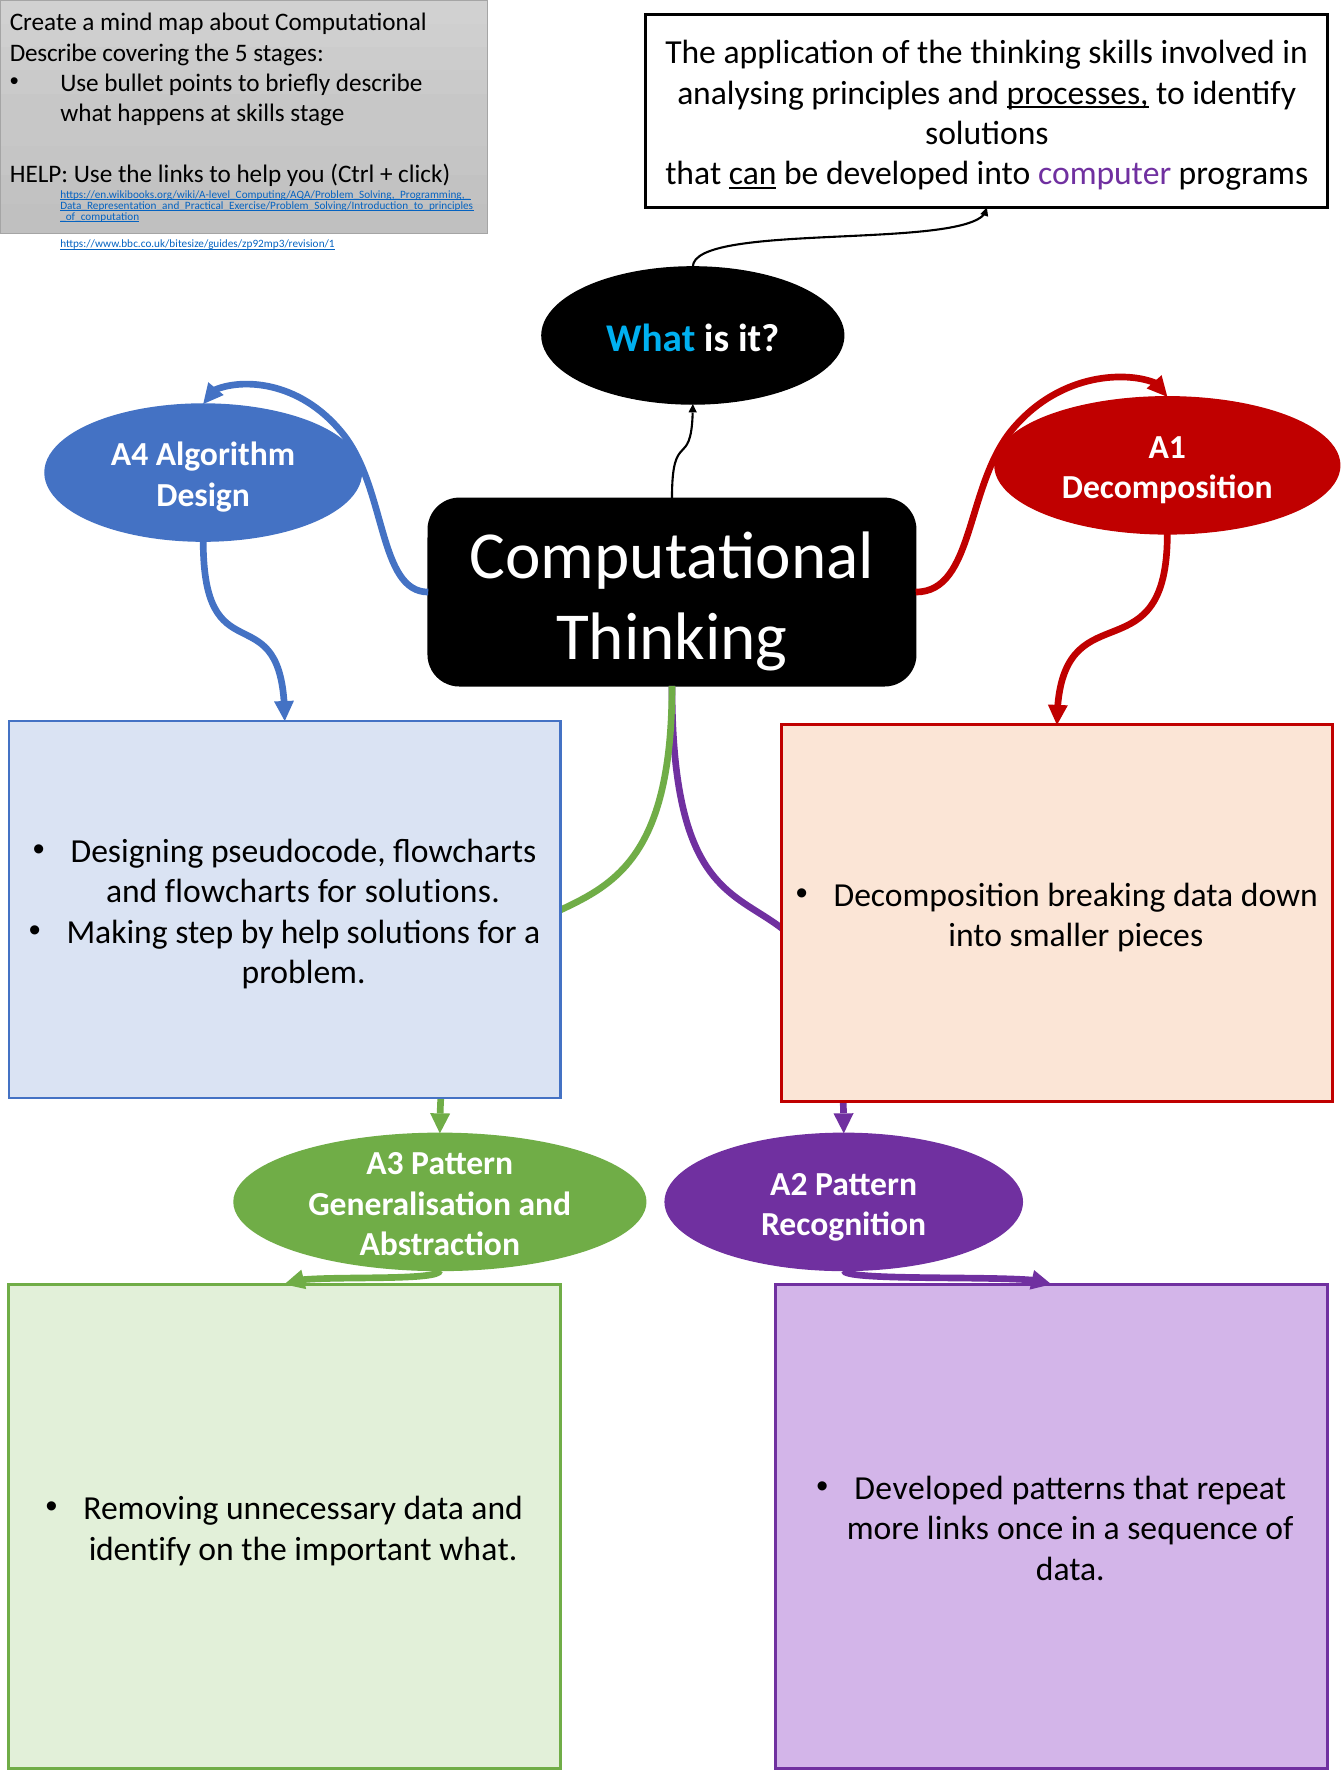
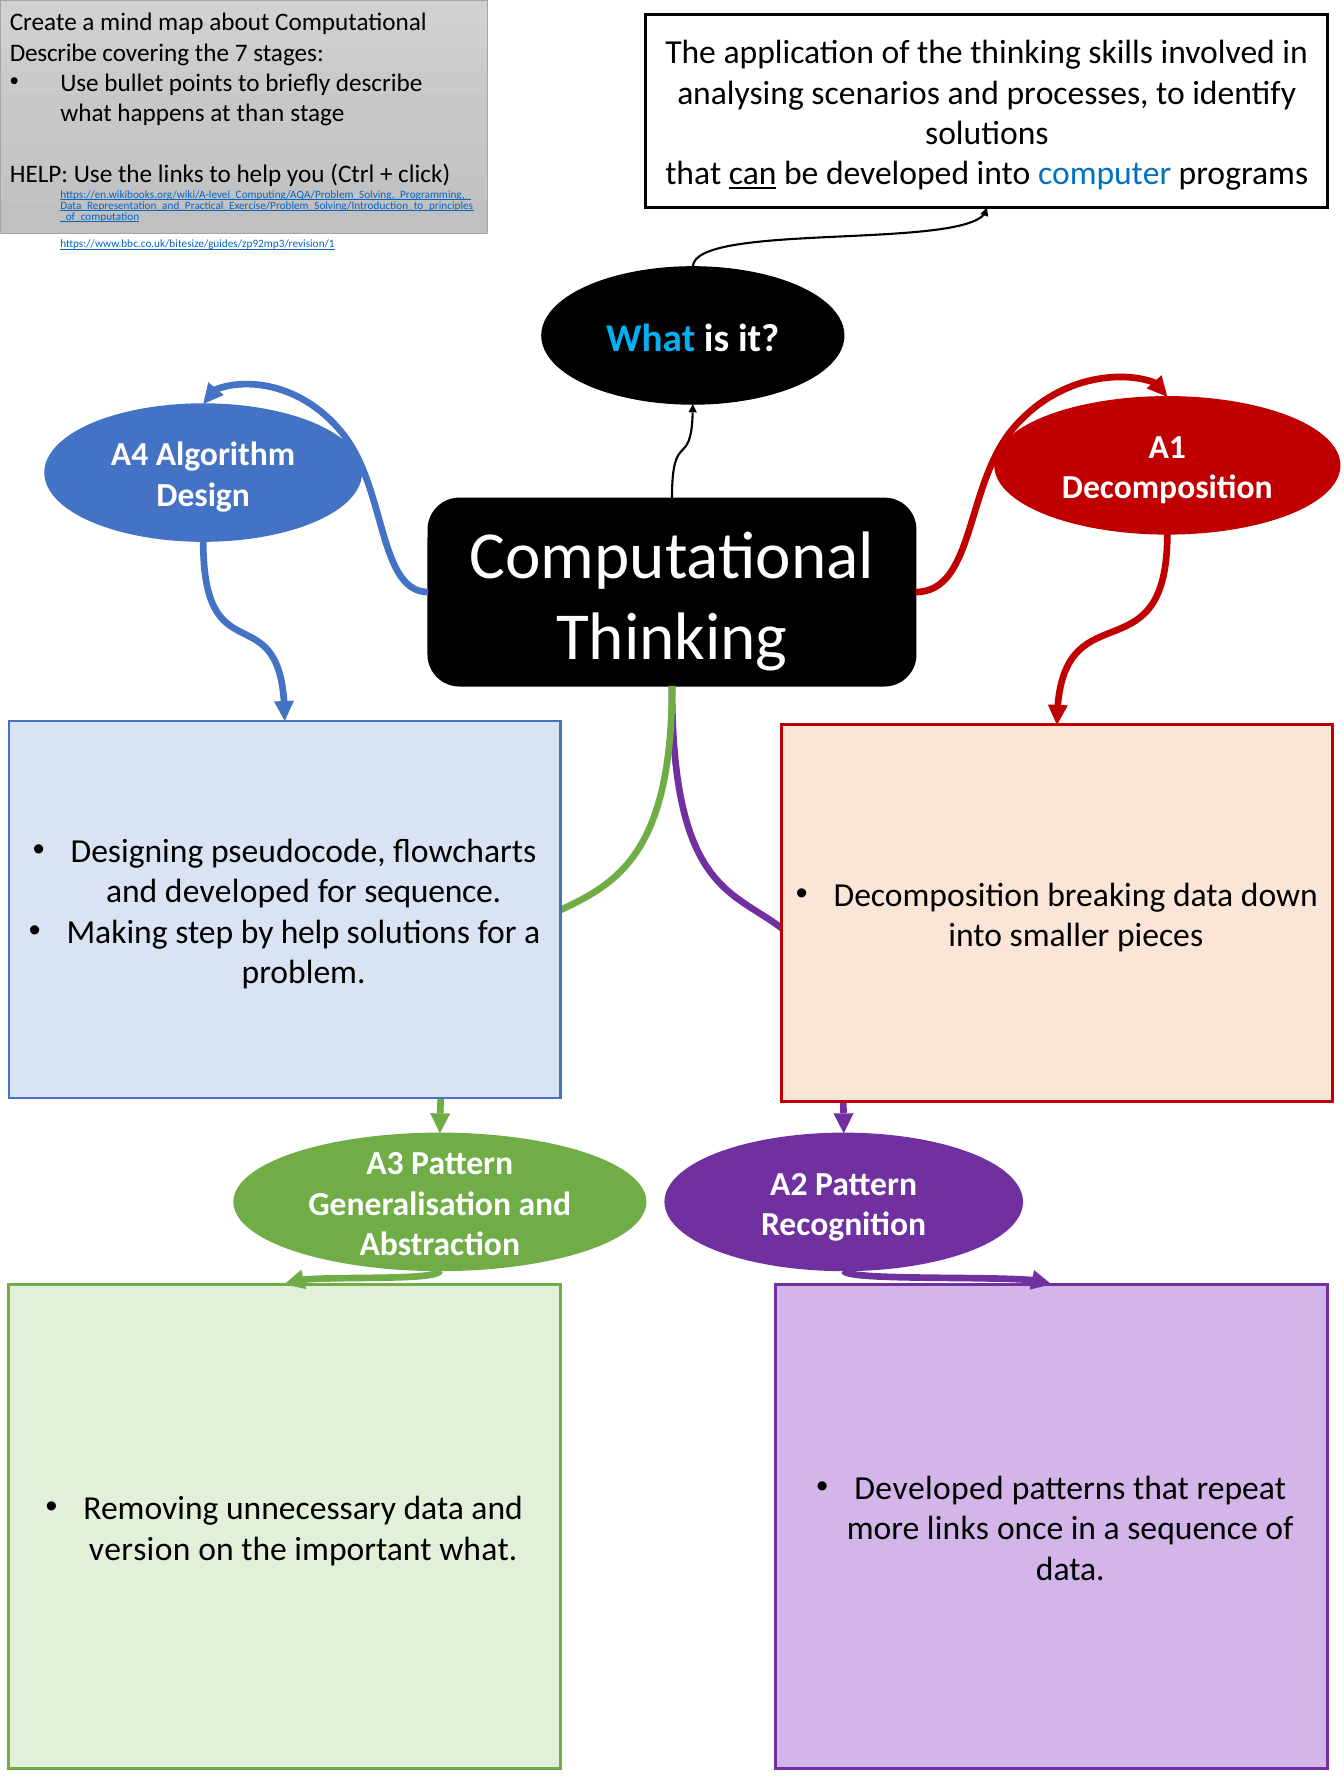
5: 5 -> 7 (241, 53)
principles: principles -> scenarios (876, 93)
processes underline: present -> none (1078, 93)
at skills: skills -> than (260, 113)
computer colour: purple -> blue (1105, 174)
and flowcharts: flowcharts -> developed (237, 892)
for solutions: solutions -> sequence (433, 892)
identify: identify -> version (140, 1549)
